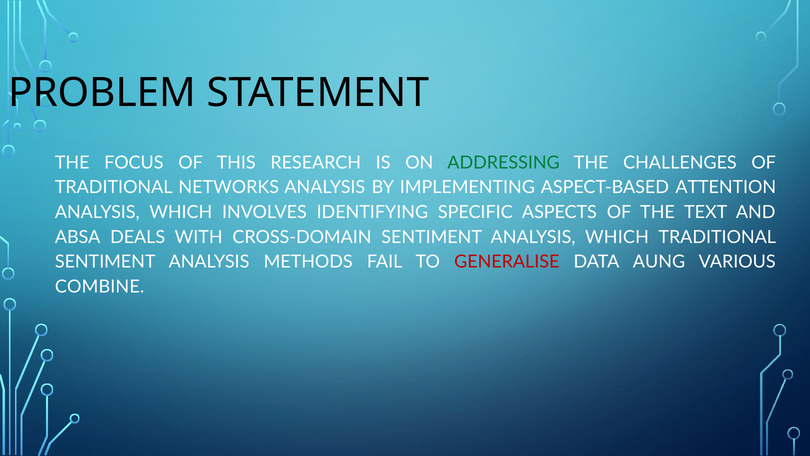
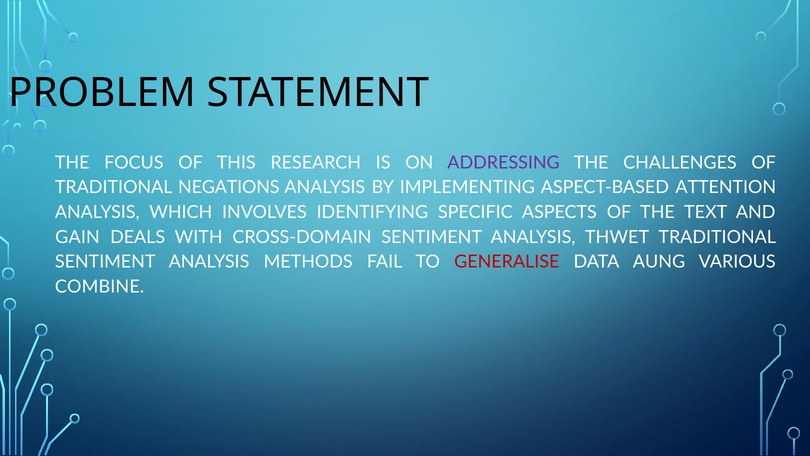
ADDRESSING colour: green -> purple (504, 163)
NETWORKS: NETWORKS -> NEGATIONS (229, 187)
ABSA: ABSA -> GAIN (78, 237)
SENTIMENT ANALYSIS WHICH: WHICH -> THWET (617, 237)
